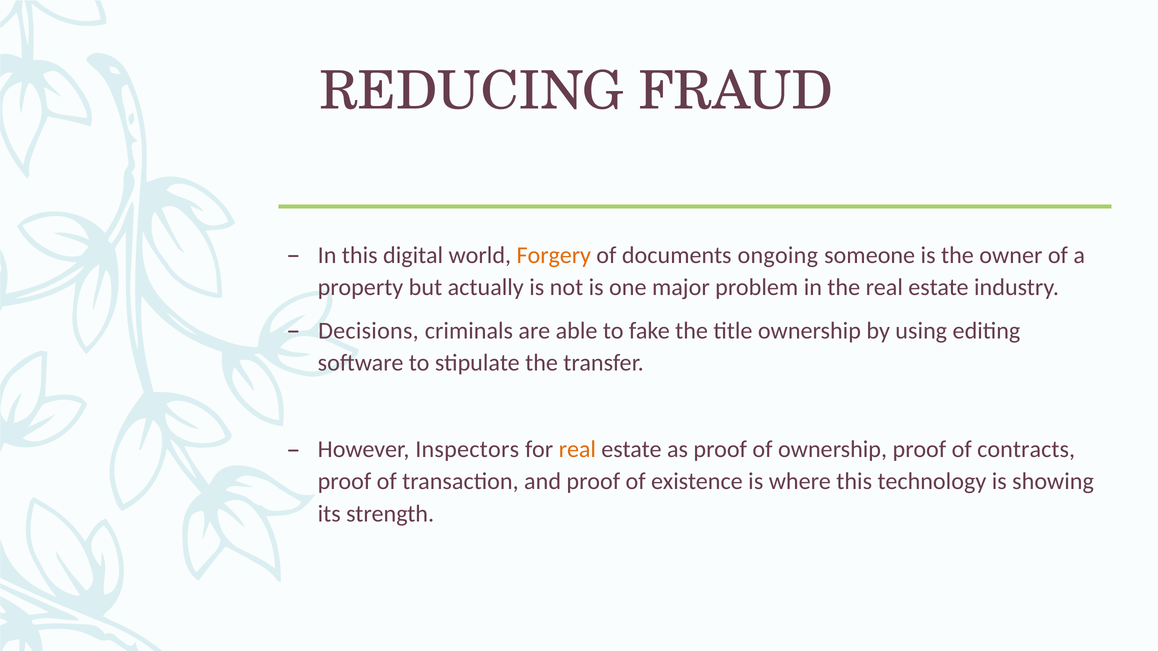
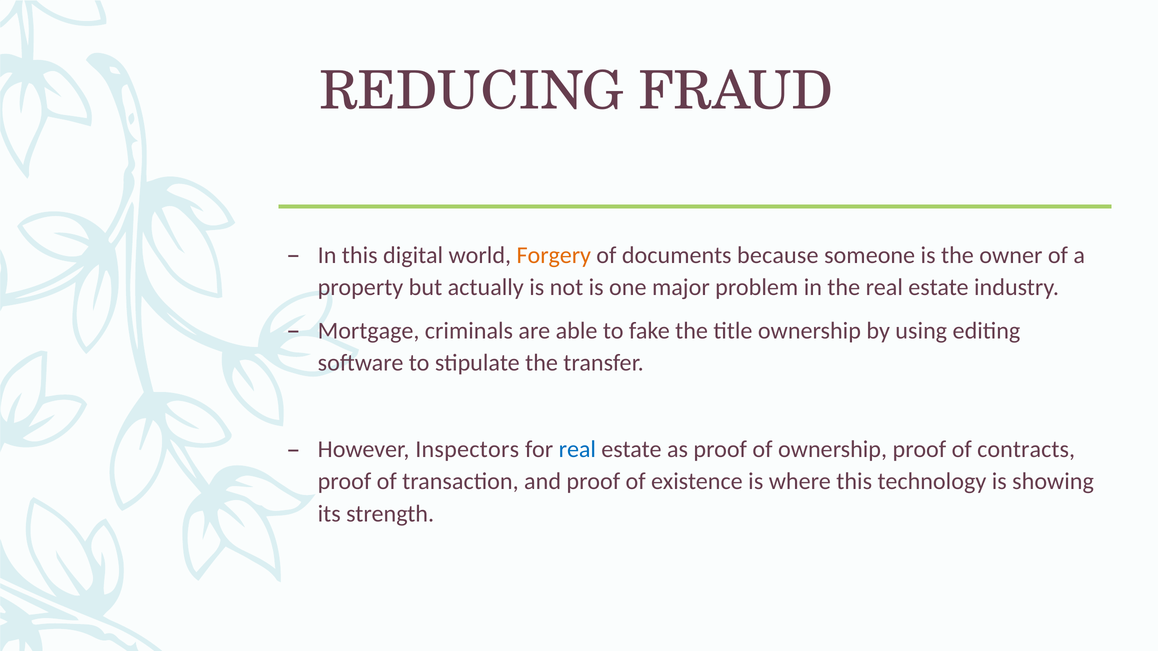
ongoing: ongoing -> because (778, 255)
Decisions: Decisions -> Mortgage (369, 331)
real colour: orange -> blue (577, 450)
